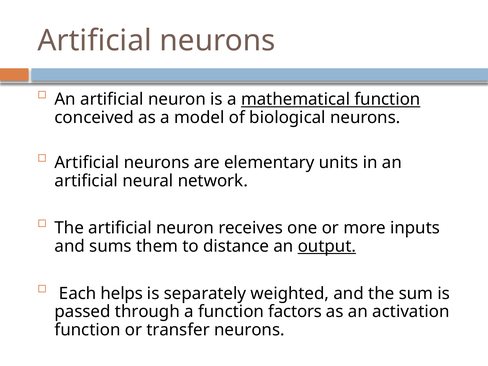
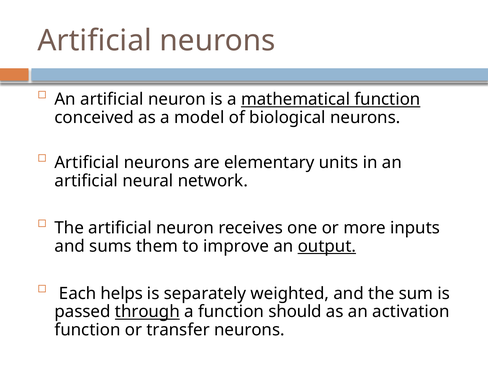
distance: distance -> improve (236, 246)
through underline: none -> present (147, 312)
factors: factors -> should (295, 312)
